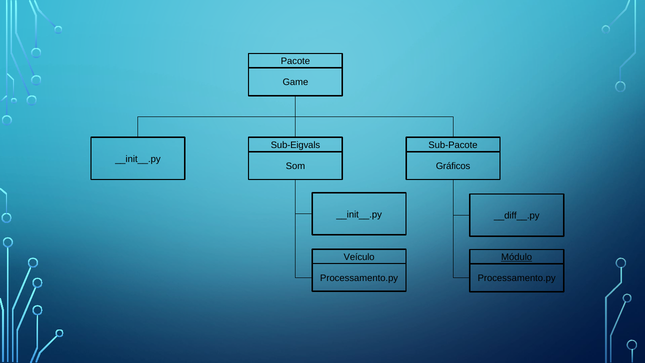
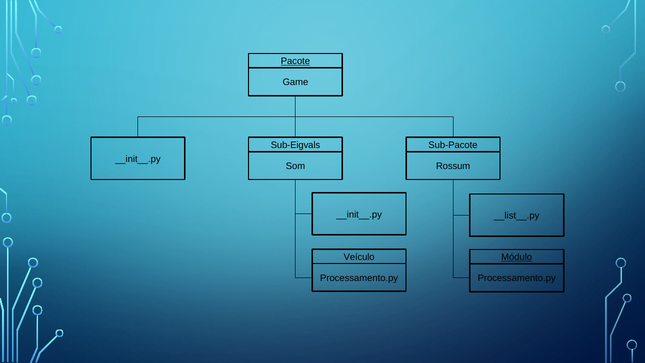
Pacote underline: none -> present (295, 61)
Gráficos: Gráficos -> Rossum (453, 166)
__diff__.py: __diff__.py -> __list__.py (517, 216)
